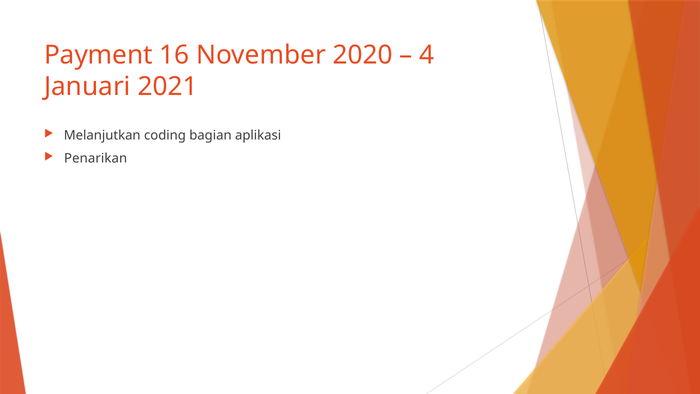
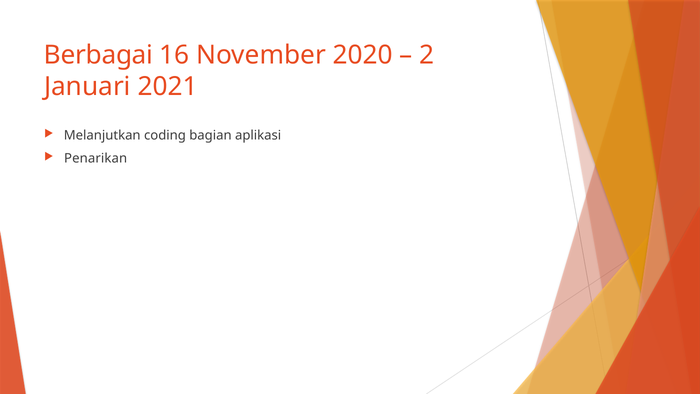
Payment: Payment -> Berbagai (98, 55)
4: 4 -> 2 (427, 55)
